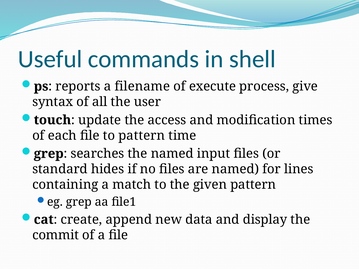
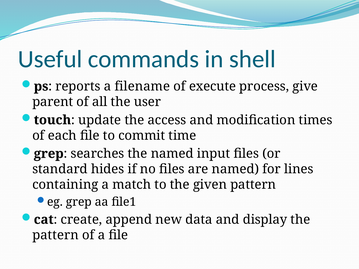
syntax: syntax -> parent (53, 102)
to pattern: pattern -> commit (142, 136)
commit: commit -> pattern (55, 235)
